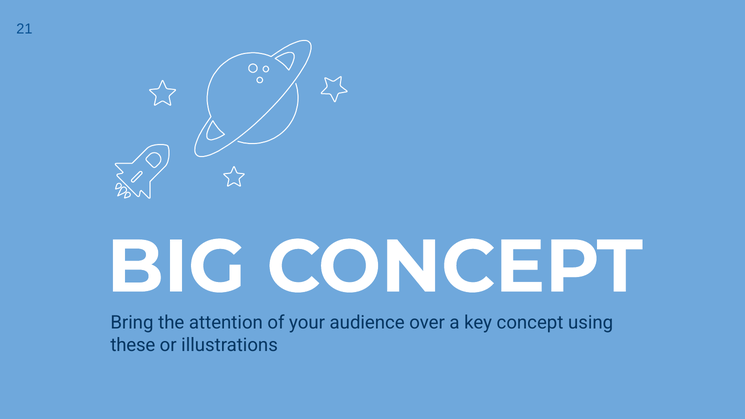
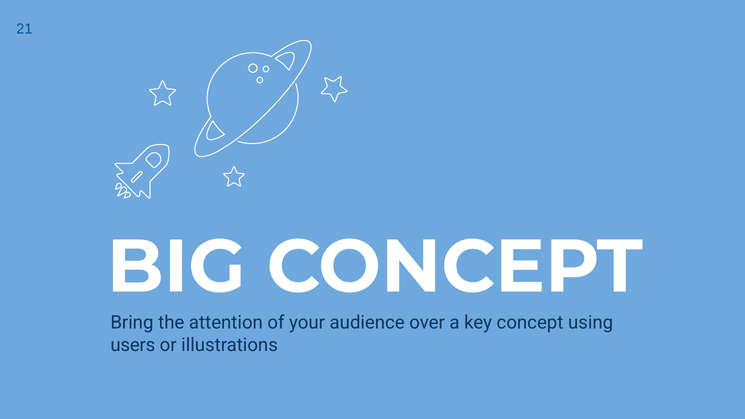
these: these -> users (133, 345)
